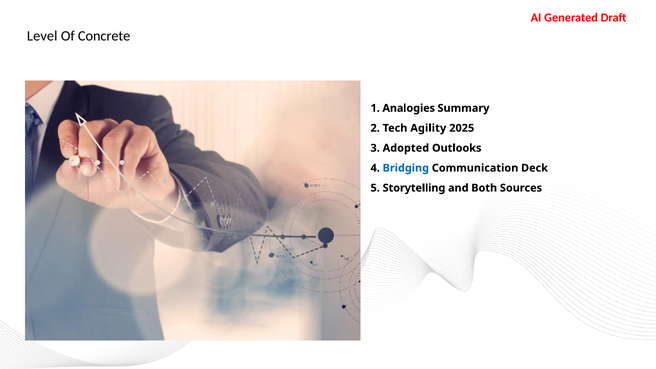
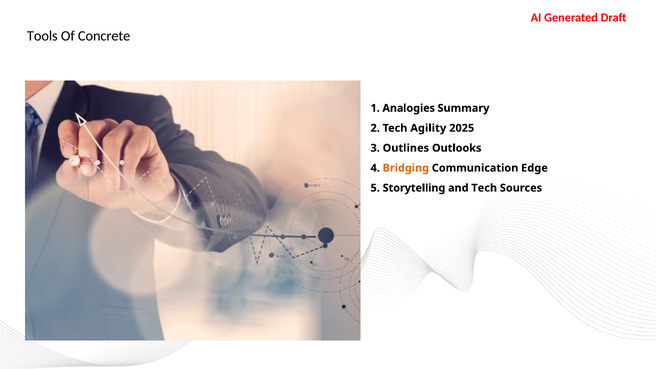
Level: Level -> Tools (42, 36)
Adopted: Adopted -> Outlines (406, 148)
Bridging colour: blue -> orange (406, 168)
Deck: Deck -> Edge (534, 168)
and Both: Both -> Tech (484, 188)
